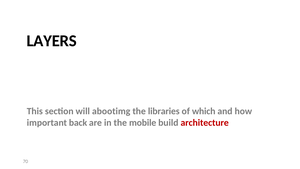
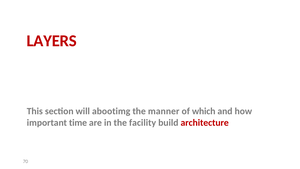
LAYERS colour: black -> red (52, 41)
libraries: libraries -> manner (164, 111)
back: back -> time (78, 123)
mobile: mobile -> facility (143, 123)
